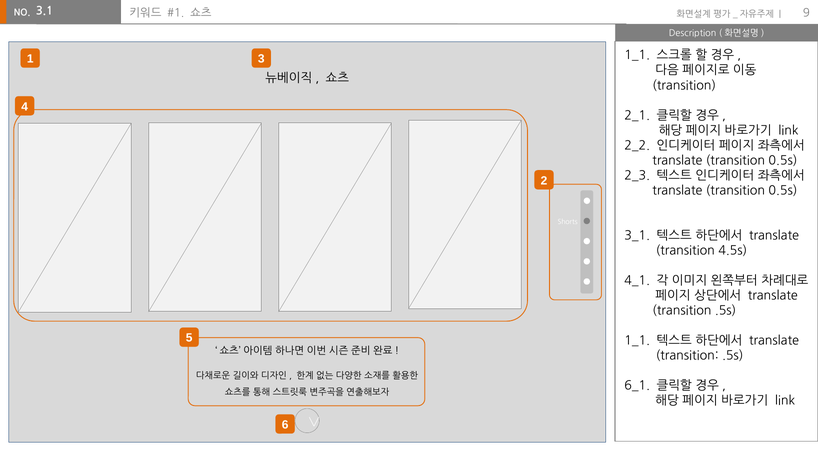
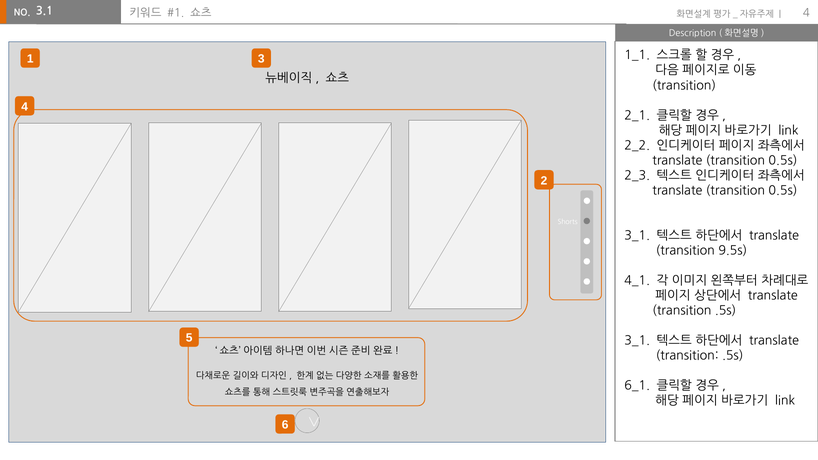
9: 9 -> 4 (806, 13)
4.5s: 4.5s -> 9.5s (733, 250)
1_1: 1_1 -> 3_1 (637, 341)
